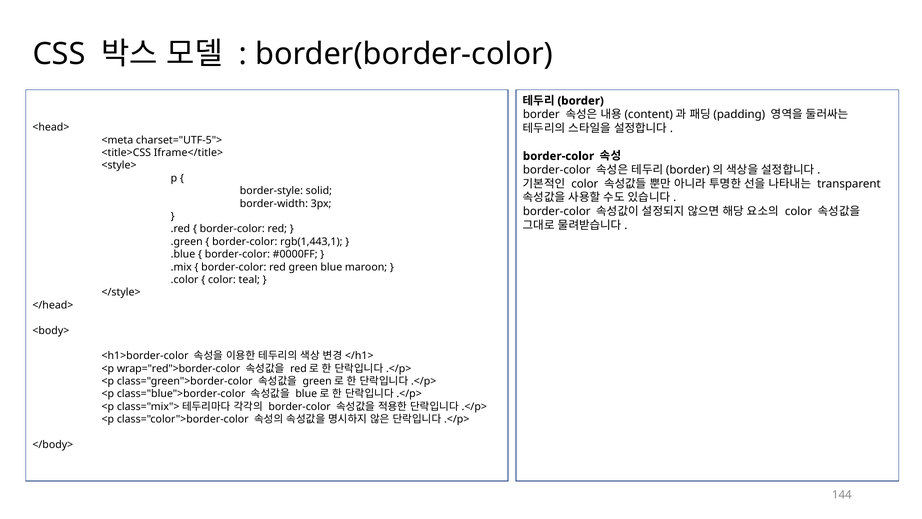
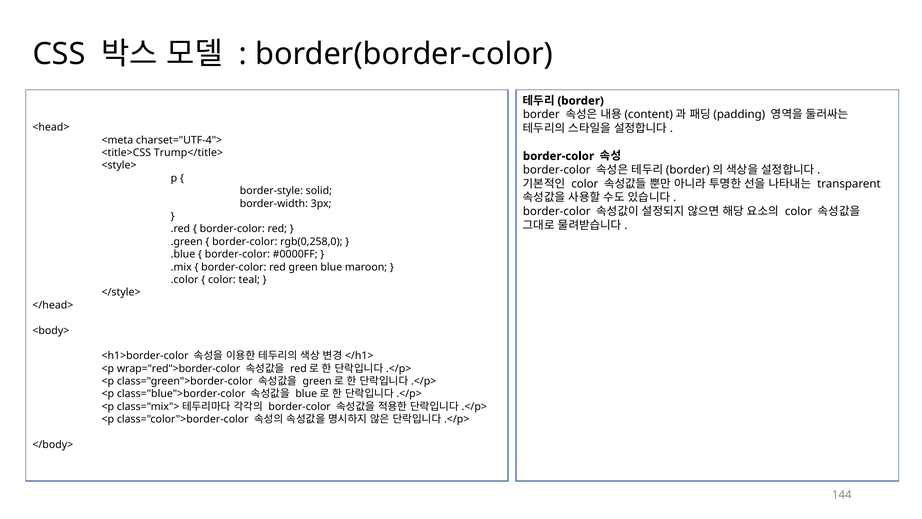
charset="UTF-5">: charset="UTF-5"> -> charset="UTF-4"> (179, 140)
Iframe</title>: Iframe</title> -> Trump</title> (188, 153)
rgb(1,443,1: rgb(1,443,1 -> rgb(0,258,0 (311, 241)
